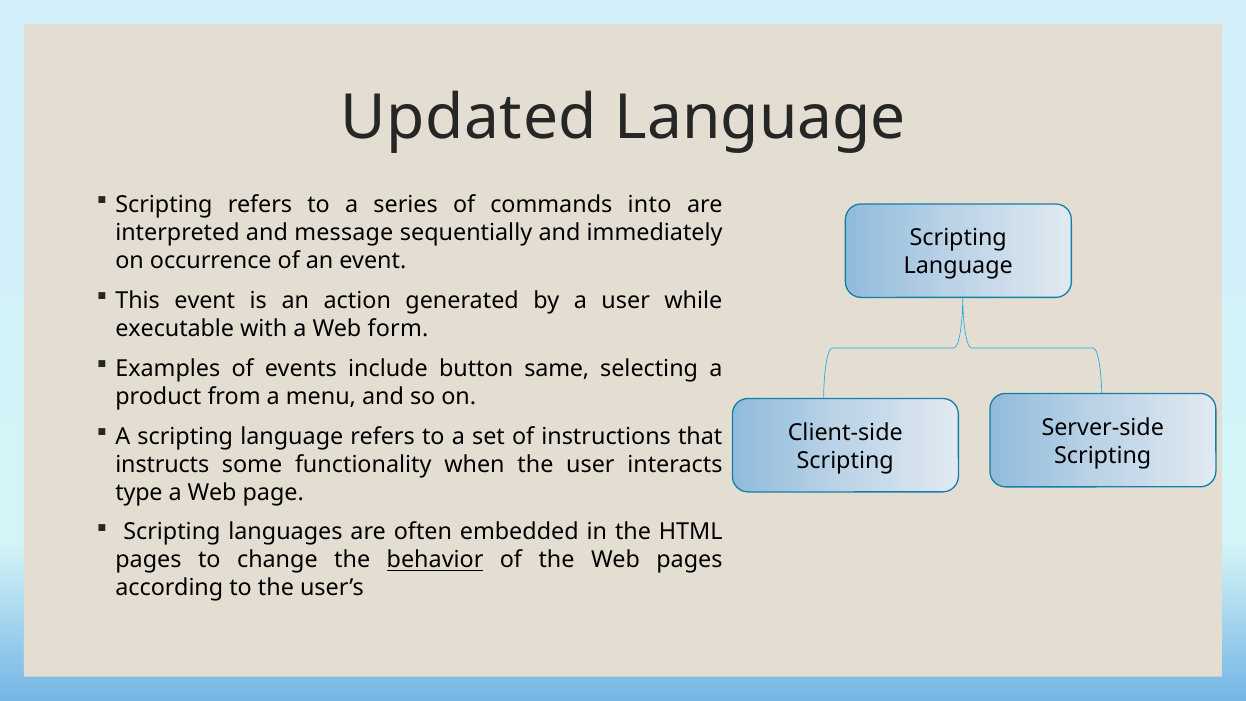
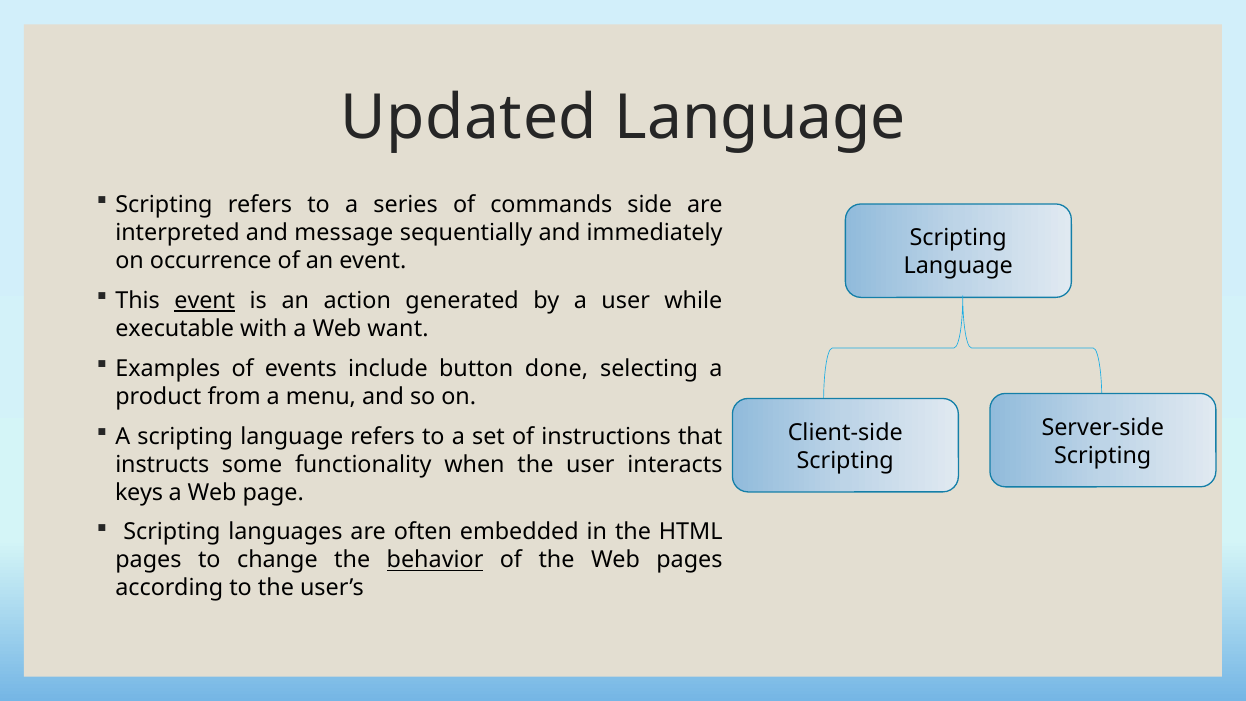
into: into -> side (650, 205)
event underline: none -> present (205, 301)
form: form -> want (398, 329)
same: same -> done (557, 368)
type: type -> keys (139, 492)
